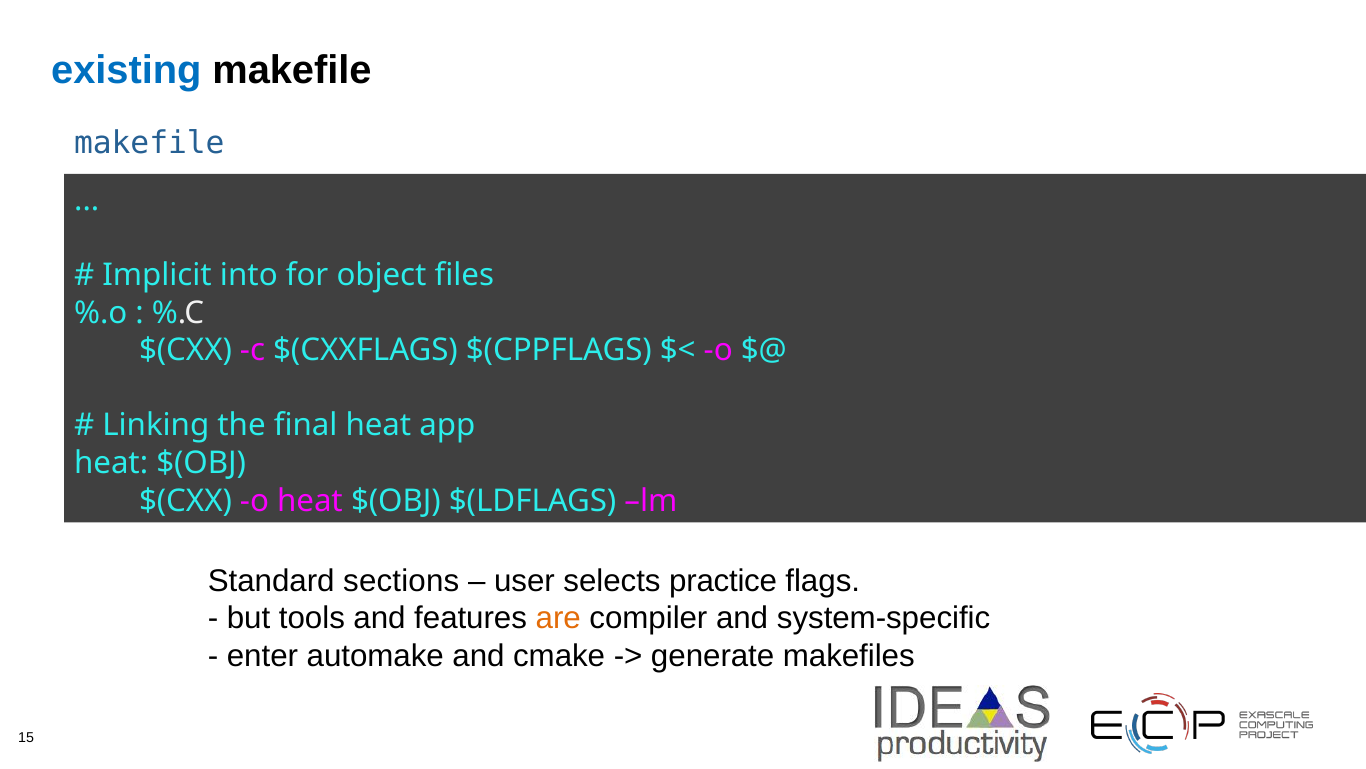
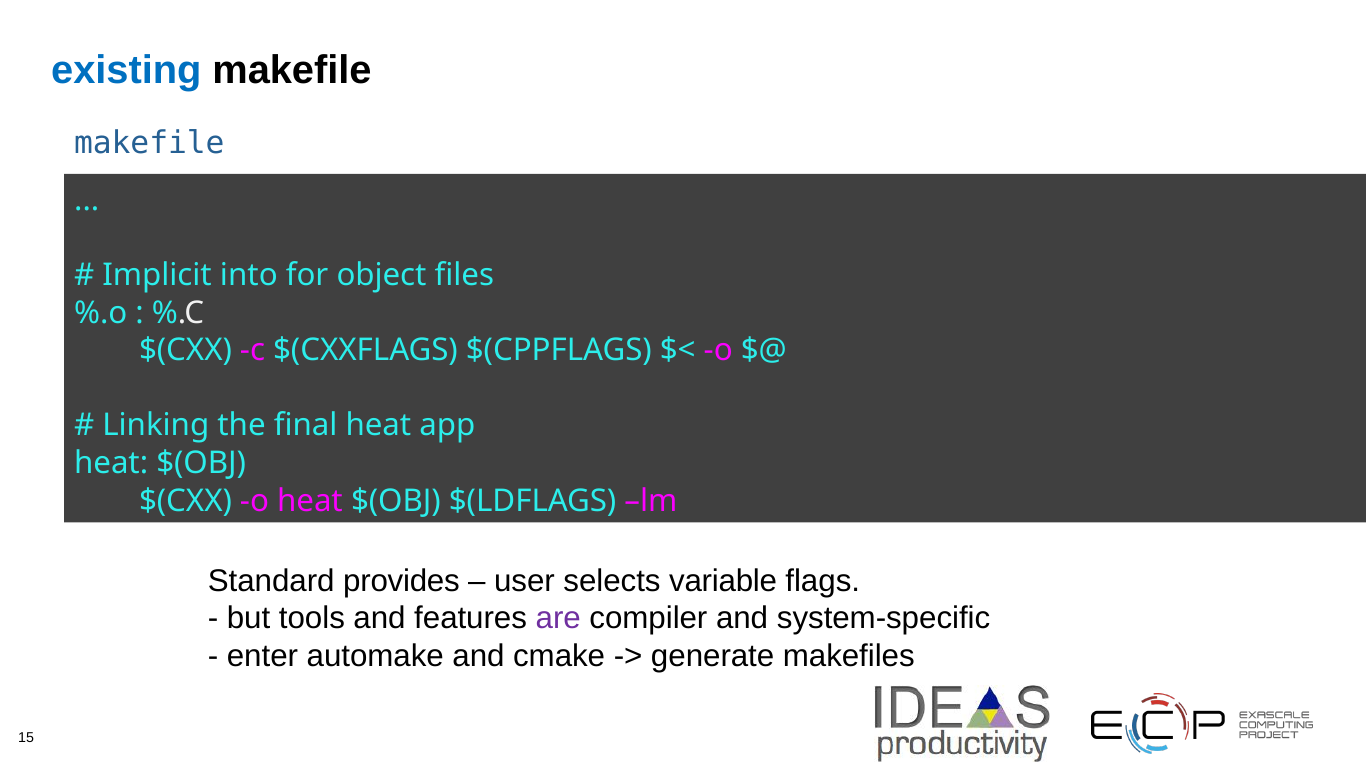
sections: sections -> provides (401, 580)
practice: practice -> variable (723, 580)
are colour: orange -> purple (558, 618)
